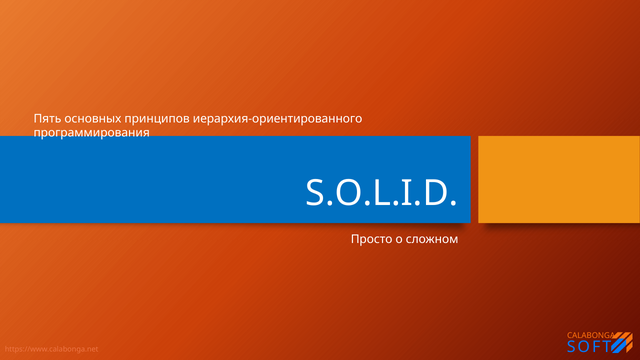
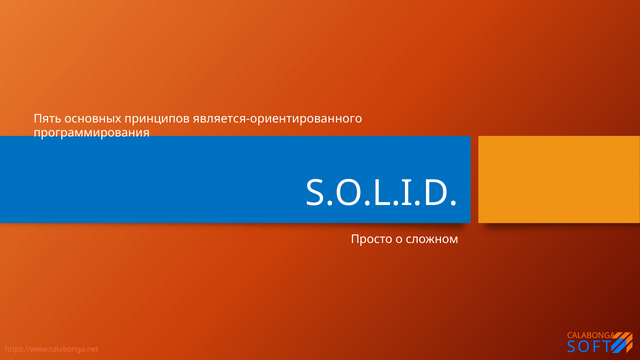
иерархия-ориентированного: иерархия-ориентированного -> является-ориентированного (277, 119)
